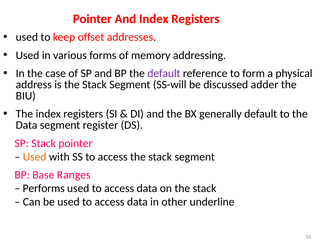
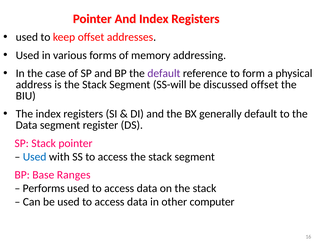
discussed adder: adder -> offset (265, 85)
Used colour: orange -> blue (35, 157)
underline: underline -> computer (212, 202)
